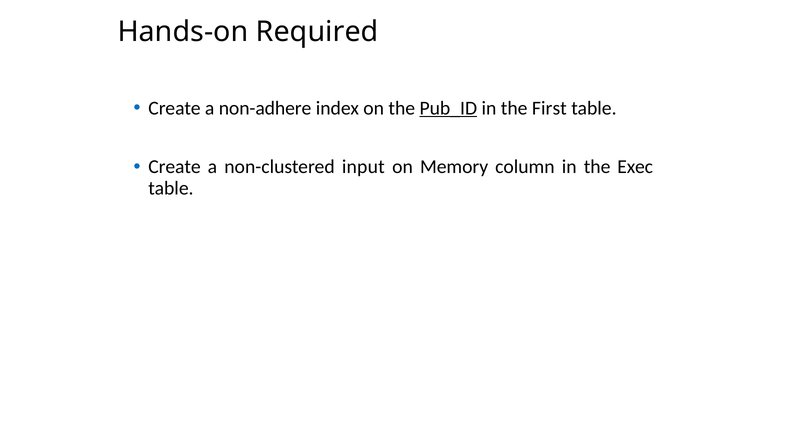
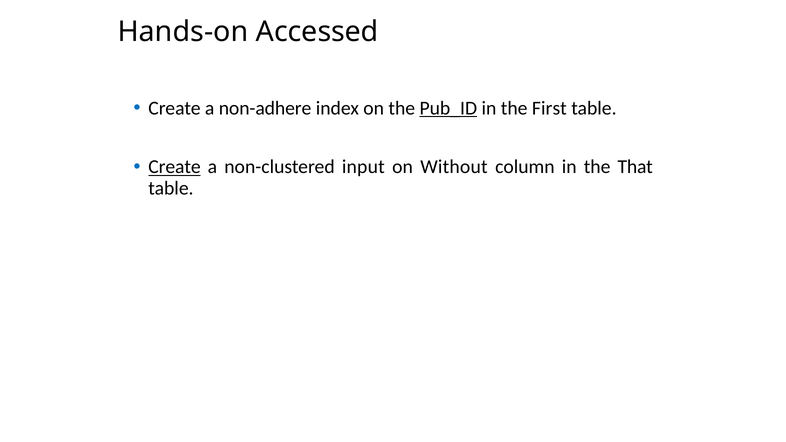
Required: Required -> Accessed (317, 32)
Create underline: none -> present (175, 167)
Memory: Memory -> Without (454, 167)
Exec: Exec -> That (635, 167)
